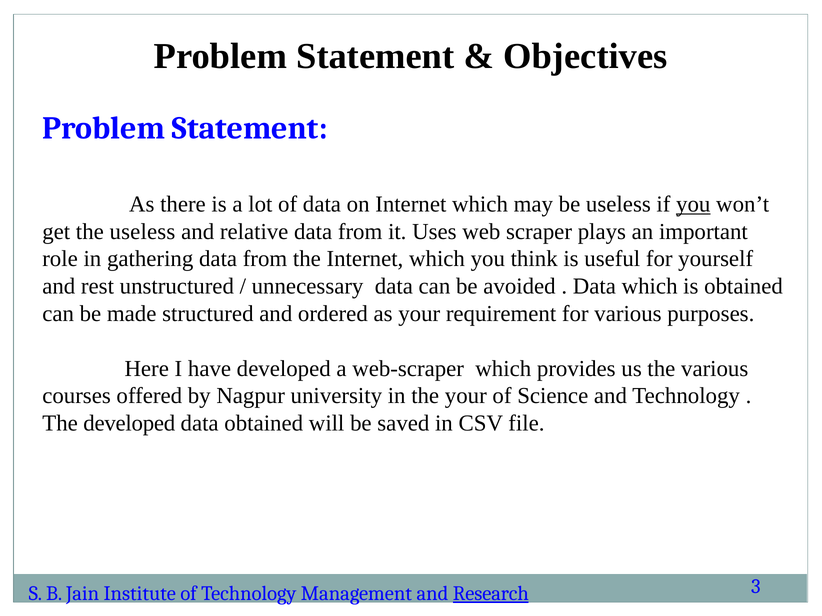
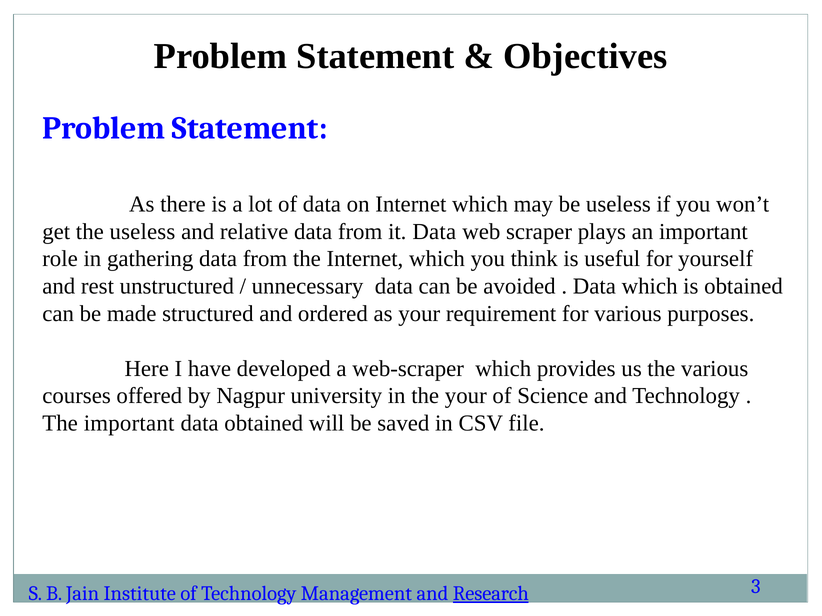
you underline: present -> none (693, 204)
it Uses: Uses -> Data (434, 232)
The developed: developed -> important (129, 424)
